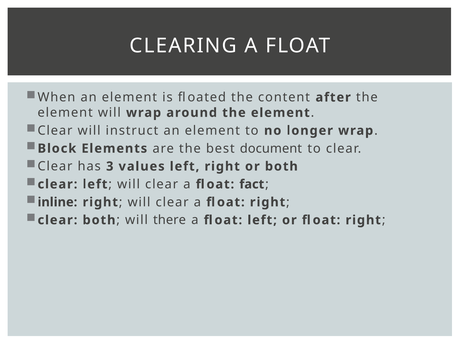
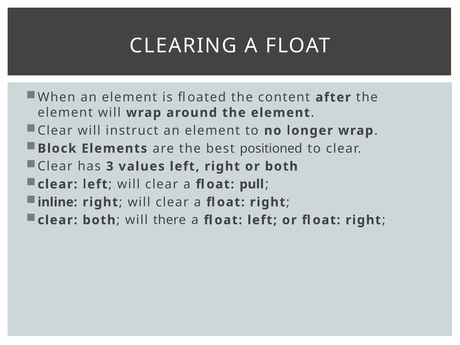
document: document -> positioned (271, 148)
fact: fact -> pull (252, 184)
